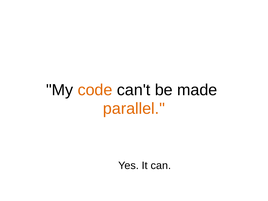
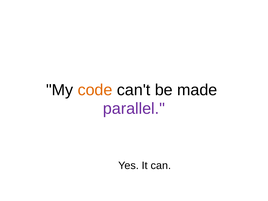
parallel colour: orange -> purple (134, 109)
